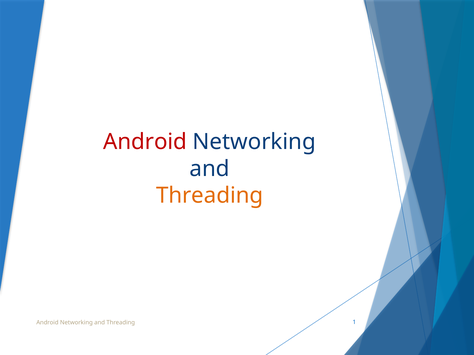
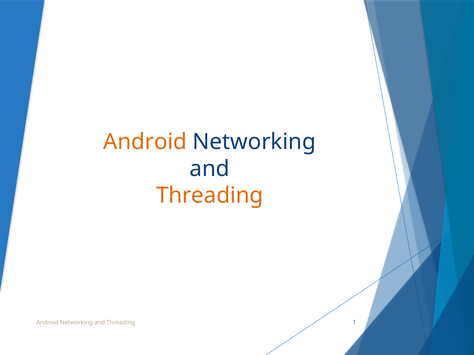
Android colour: red -> orange (145, 142)
